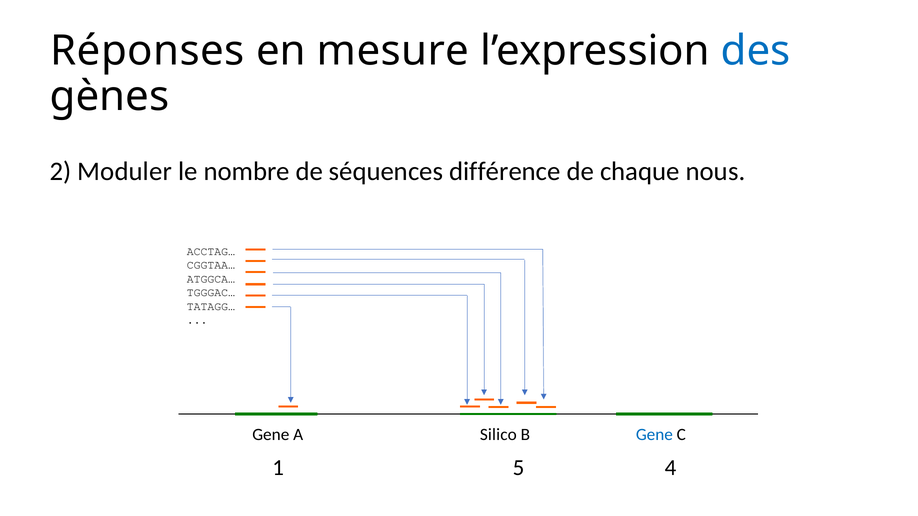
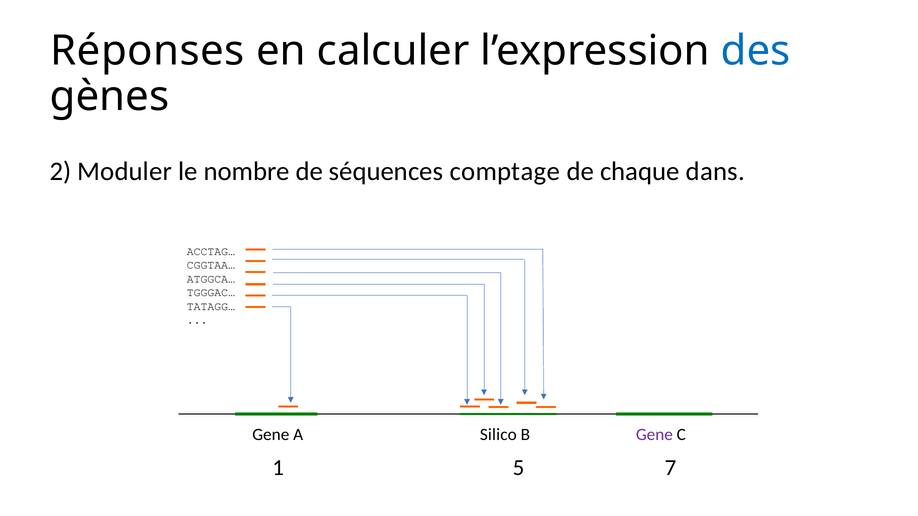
mesure: mesure -> calculer (393, 51)
différence: différence -> comptage (505, 172)
nous: nous -> dans (715, 172)
Gene colour: blue -> purple (654, 435)
4: 4 -> 7 (671, 468)
